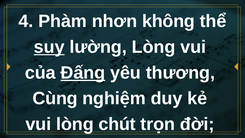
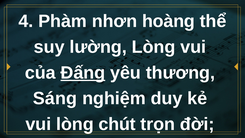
không: không -> hoàng (168, 21)
suy underline: present -> none (49, 47)
Cùng: Cùng -> Sáng (55, 98)
